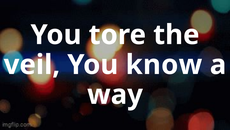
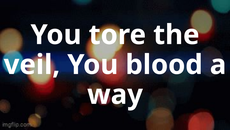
know: know -> blood (164, 65)
